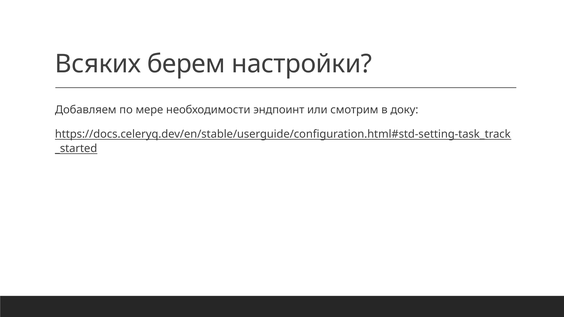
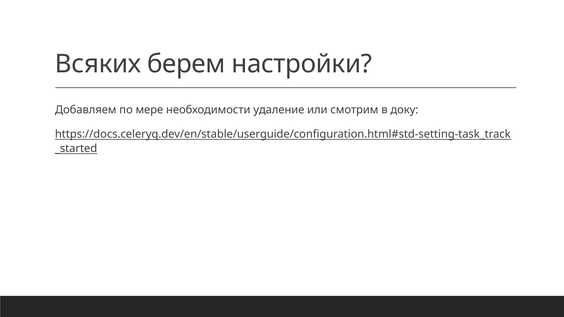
эндпоинт: эндпоинт -> удаление (279, 110)
